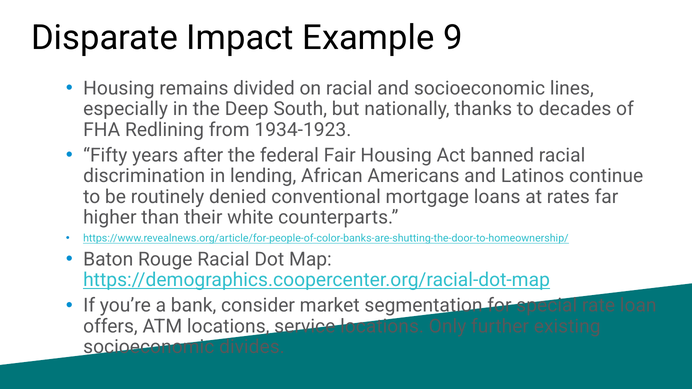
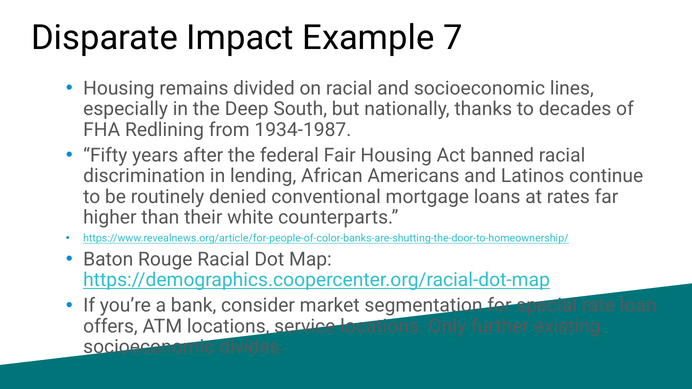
9: 9 -> 7 (453, 38)
1934-1923: 1934-1923 -> 1934-1987 (303, 130)
